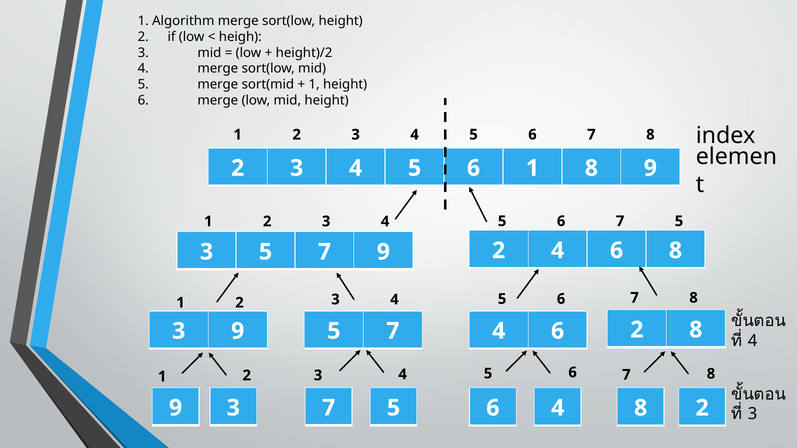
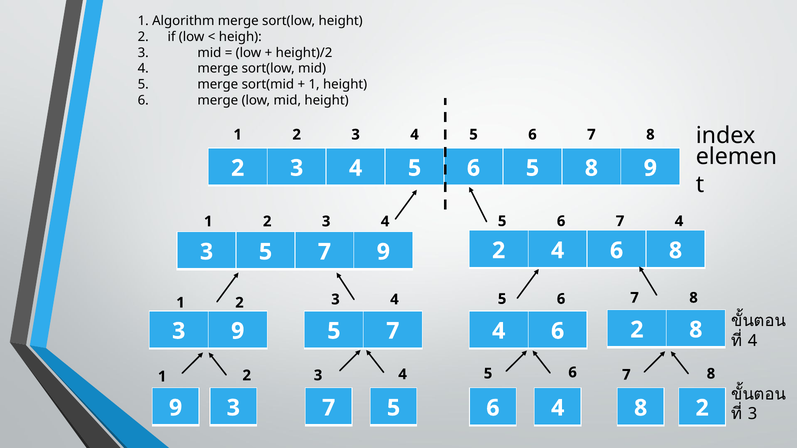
6 1: 1 -> 5 (532, 168)
6 7 5: 5 -> 4 (679, 221)
